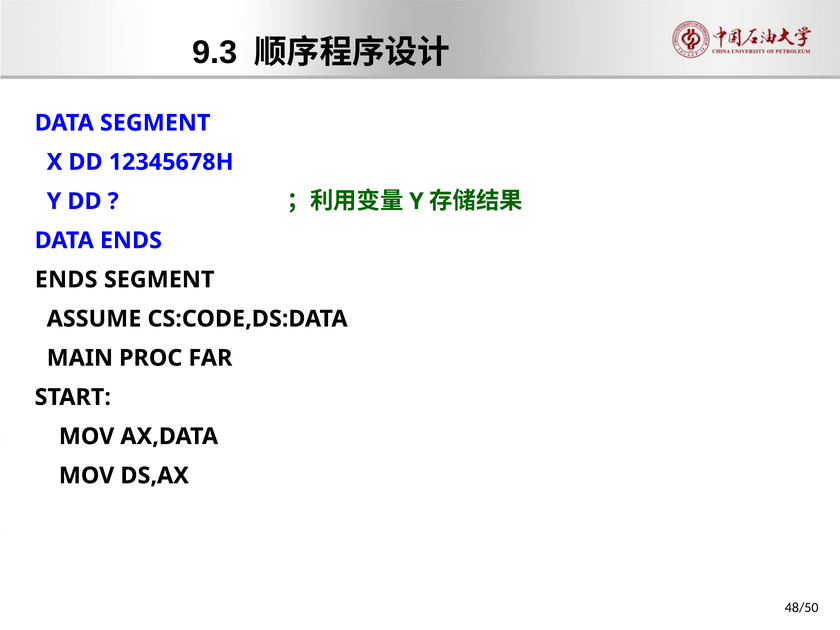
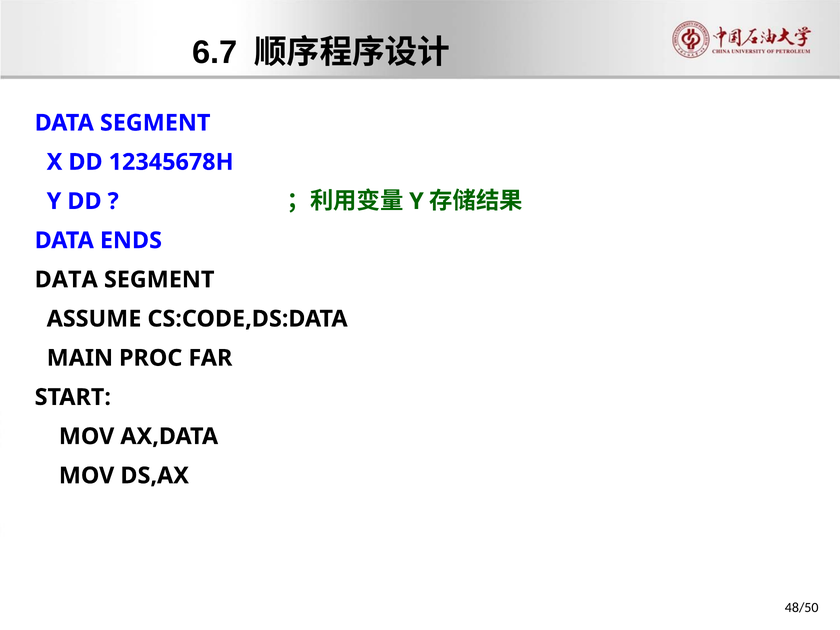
9.3: 9.3 -> 6.7 (215, 52)
ENDS: ENDS -> DATA (66, 280)
